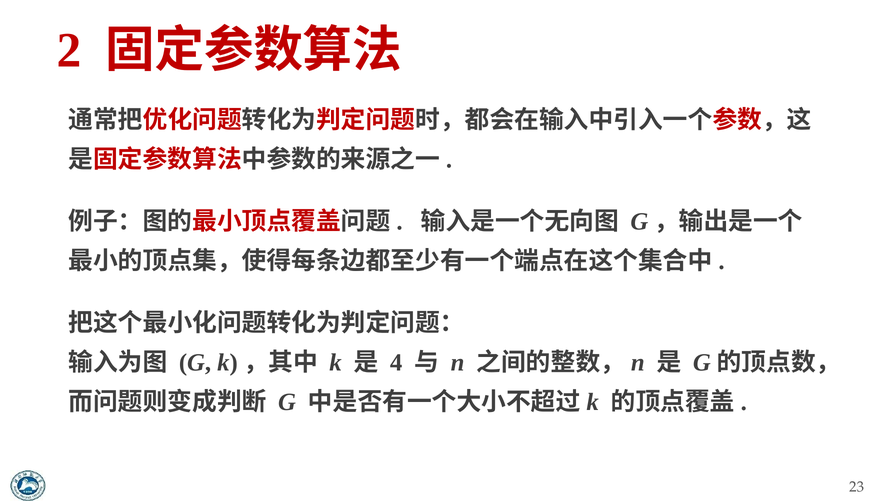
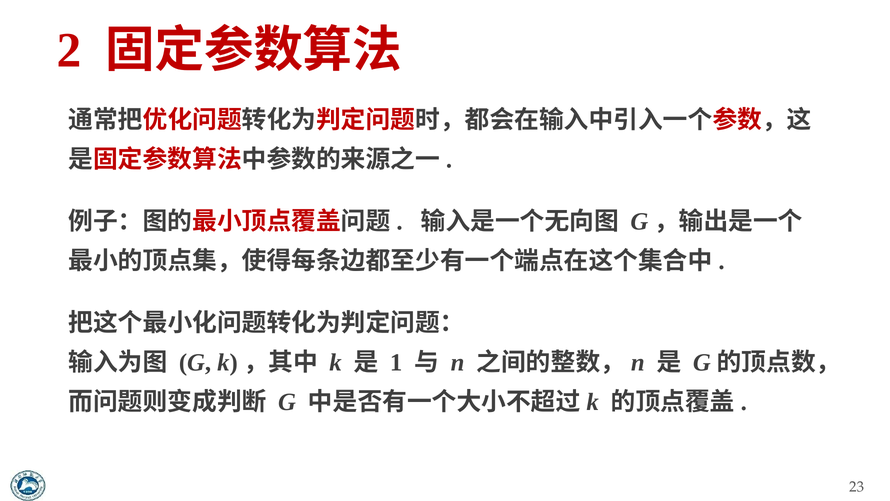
4: 4 -> 1 (396, 362)
